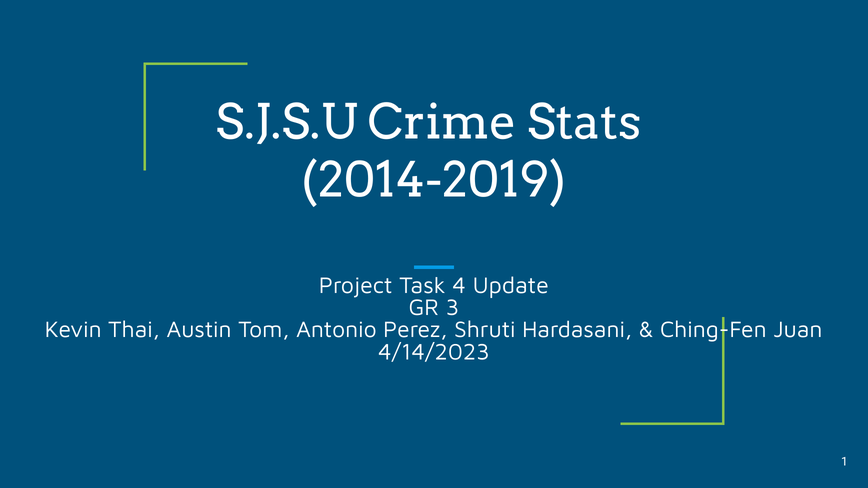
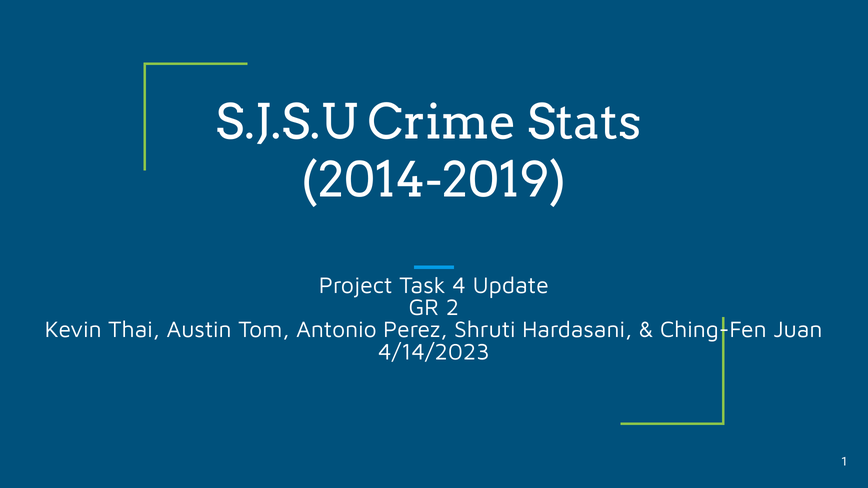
3: 3 -> 2 (452, 308)
